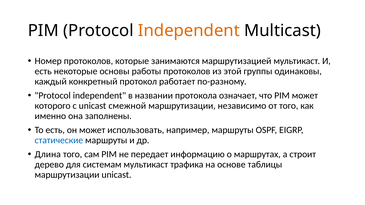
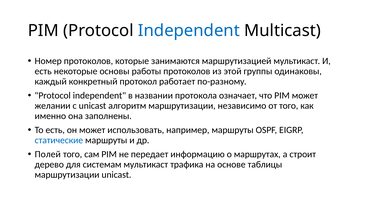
Independent colour: orange -> blue (189, 31)
которого: которого -> желании (53, 106)
смежной: смежной -> алгоритм (127, 106)
Длина: Длина -> Полей (48, 155)
